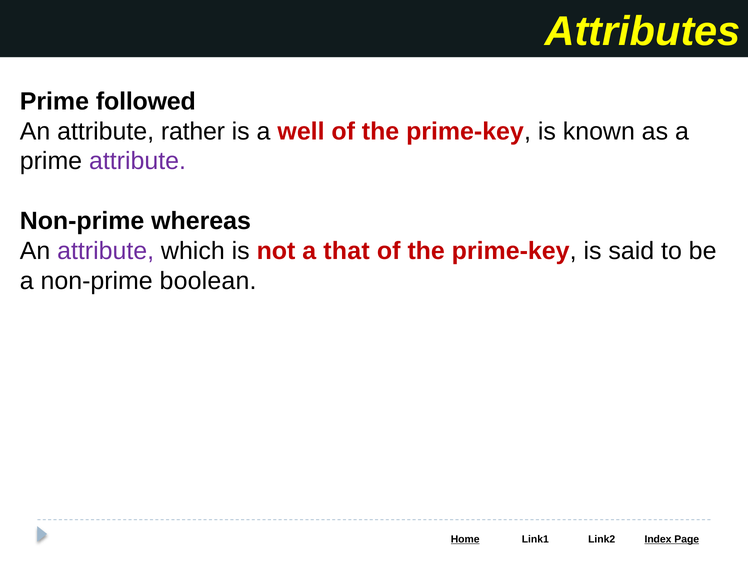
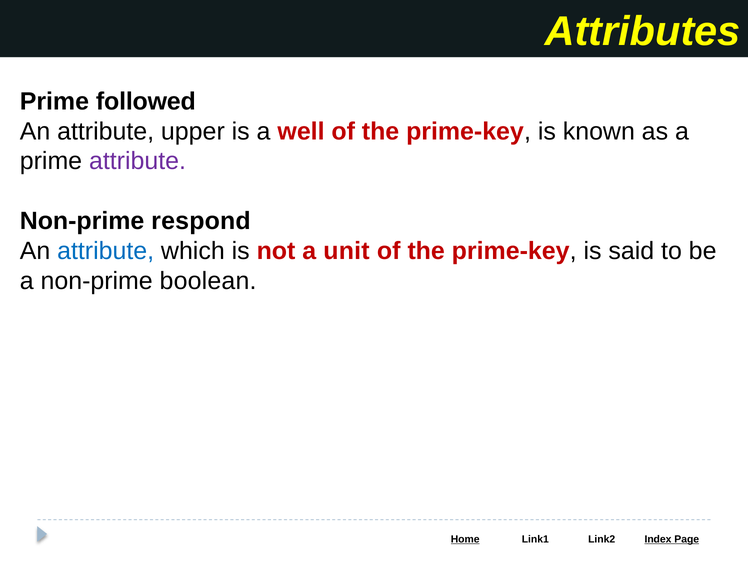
rather: rather -> upper (193, 131)
whereas: whereas -> respond (201, 221)
attribute colour: purple -> blue (106, 251)
that: that -> unit (346, 251)
